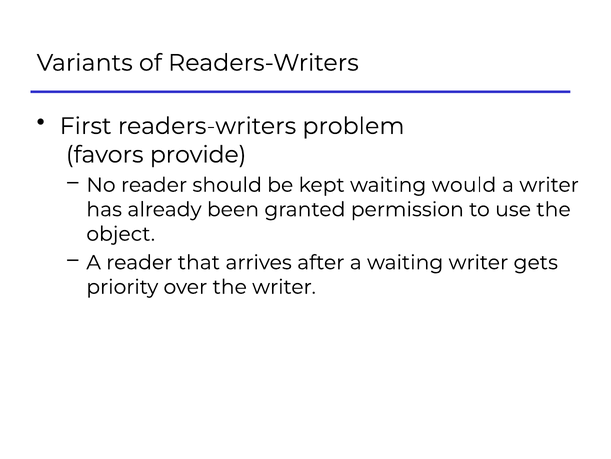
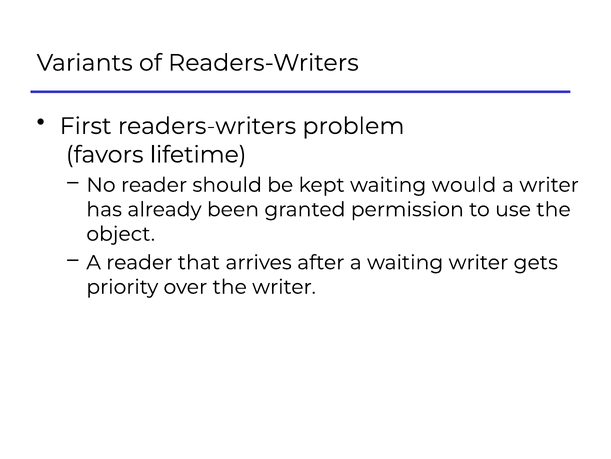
provide: provide -> lifetime (198, 154)
